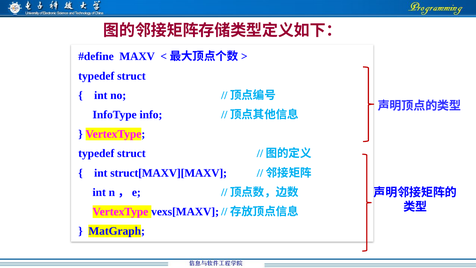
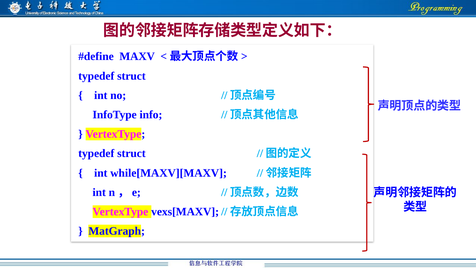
struct[MAXV][MAXV: struct[MAXV][MAXV -> while[MAXV][MAXV (169, 173)
